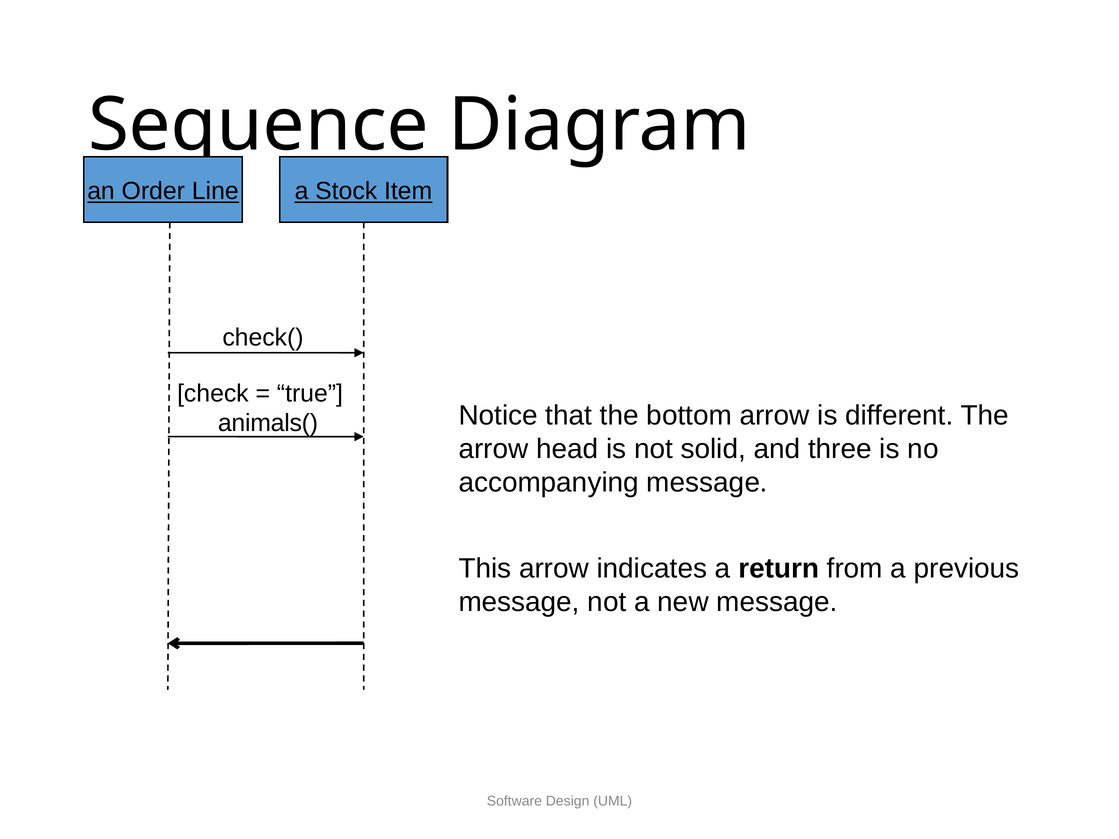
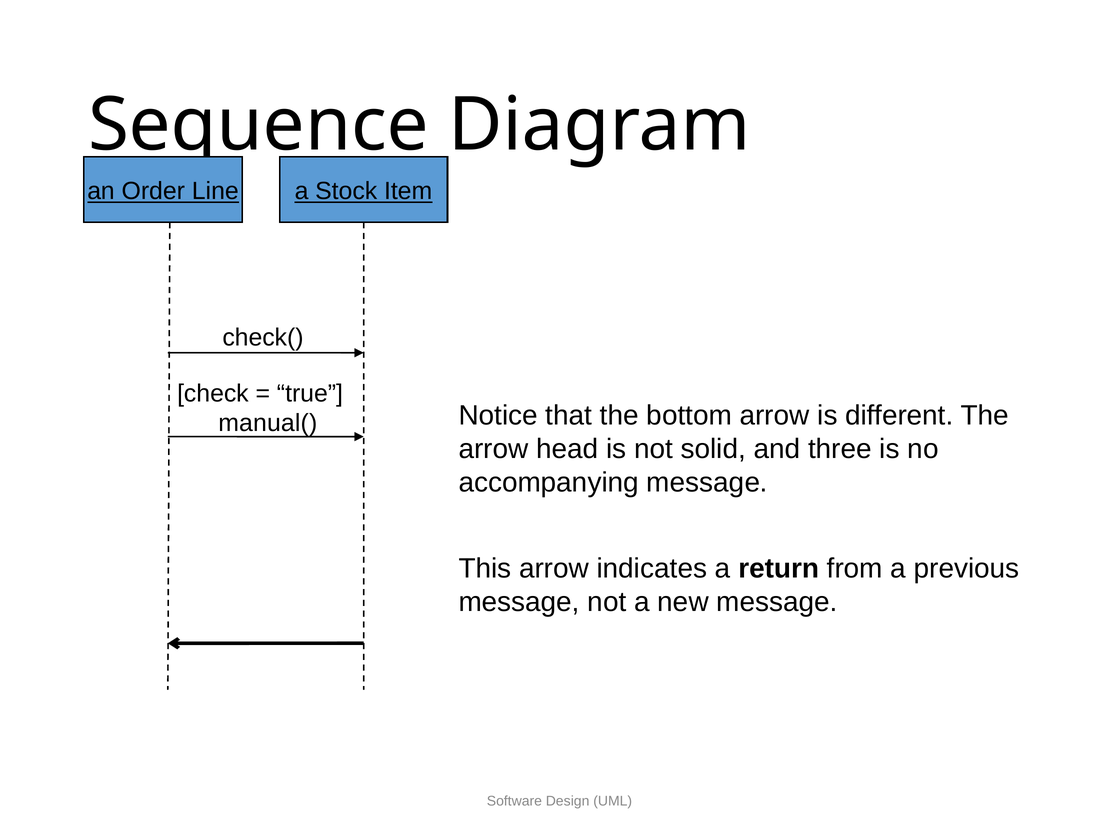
animals(: animals( -> manual( (268, 423)
